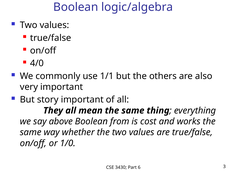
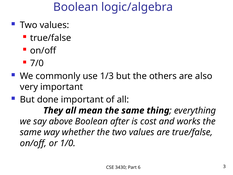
4/0: 4/0 -> 7/0 (37, 63)
1/1: 1/1 -> 1/3 (107, 76)
story: story -> done (48, 99)
from: from -> after (120, 121)
